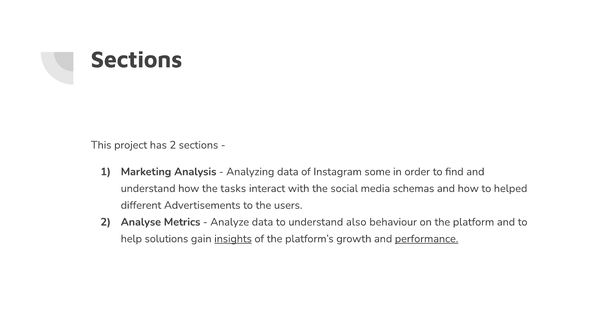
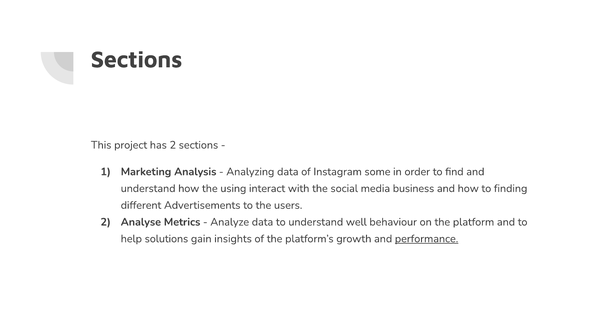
tasks: tasks -> using (233, 189)
schemas: schemas -> business (414, 189)
helped: helped -> finding (511, 189)
also: also -> well (356, 222)
insights underline: present -> none (233, 239)
